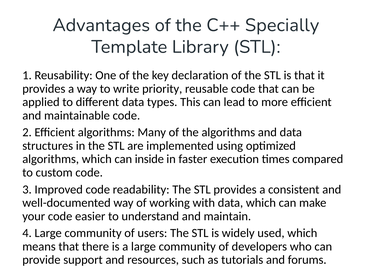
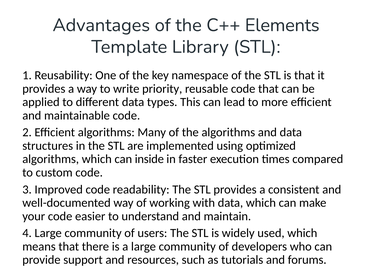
Specially: Specially -> Elements (282, 25)
declaration: declaration -> namespace (200, 75)
